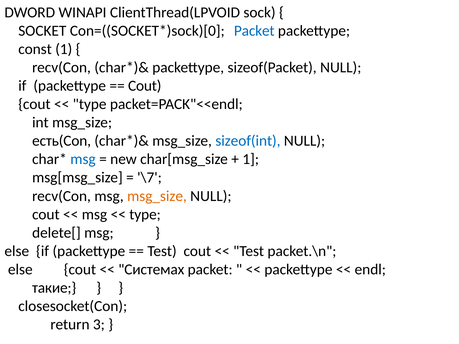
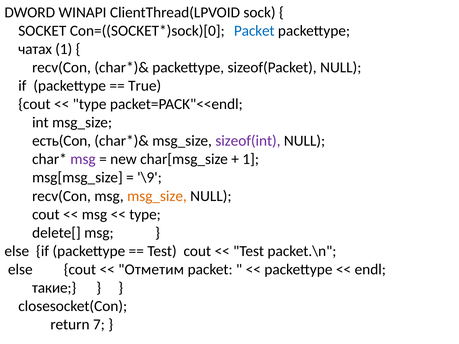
const: const -> чатах (35, 49)
Cout: Cout -> True (145, 86)
sizeof(int colour: blue -> purple (248, 141)
msg colour: blue -> purple (83, 159)
\7: \7 -> \9 (150, 178)
Системах: Системах -> Отметим (151, 270)
3: 3 -> 7 (99, 325)
